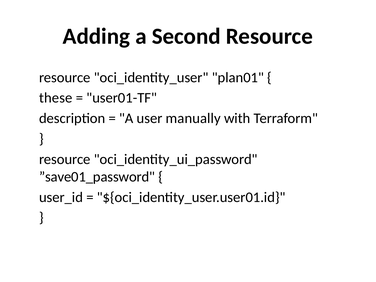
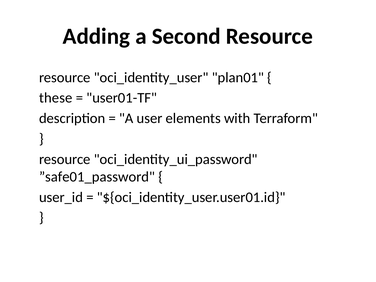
manually: manually -> elements (193, 118)
”save01_password: ”save01_password -> ”safe01_password (97, 177)
